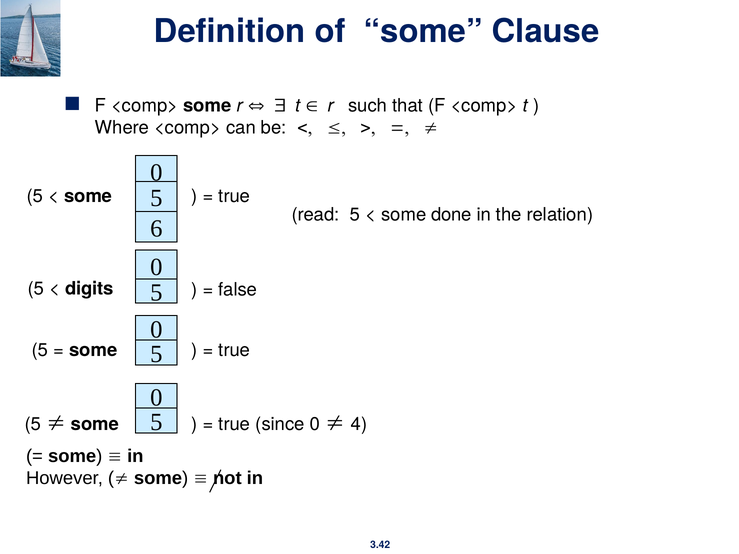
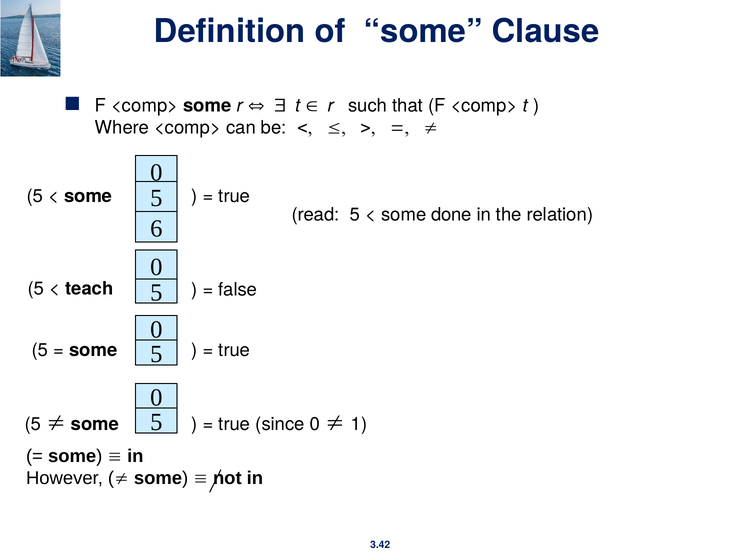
digits: digits -> teach (89, 289)
4: 4 -> 1 (359, 424)
